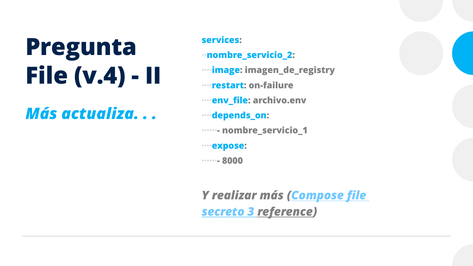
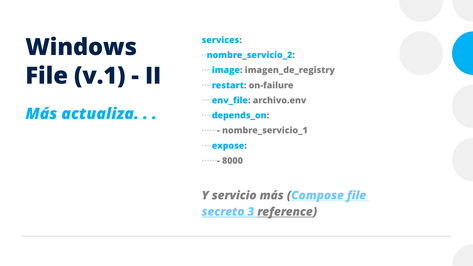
Pregunta: Pregunta -> Windows (81, 48)
v.4: v.4 -> v.1 (100, 76)
realizar: realizar -> servicio (234, 196)
